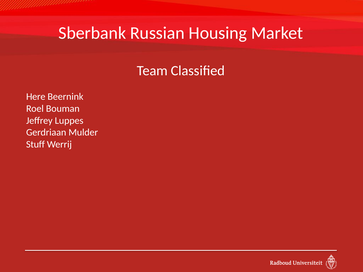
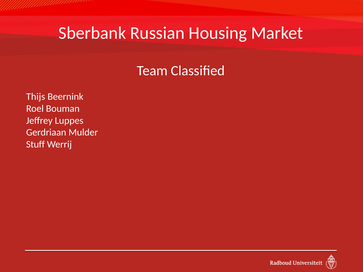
Here: Here -> Thijs (36, 97)
